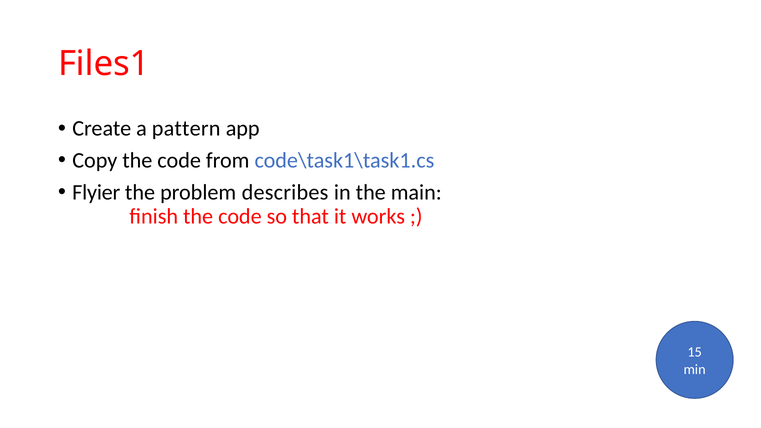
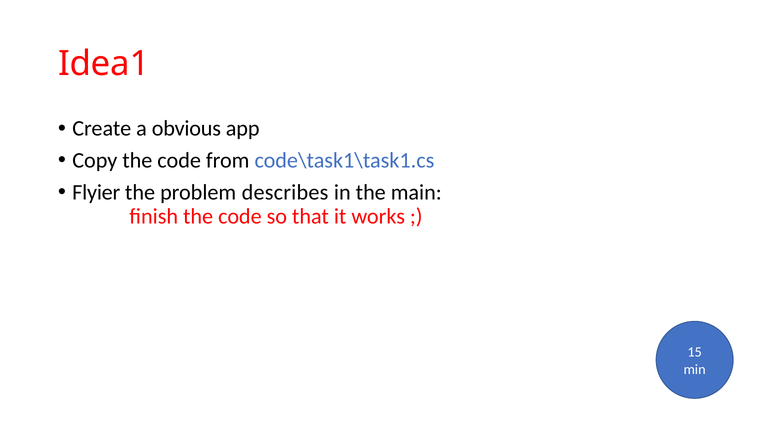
Files1: Files1 -> Idea1 (104, 64)
pattern: pattern -> obvious (186, 129)
